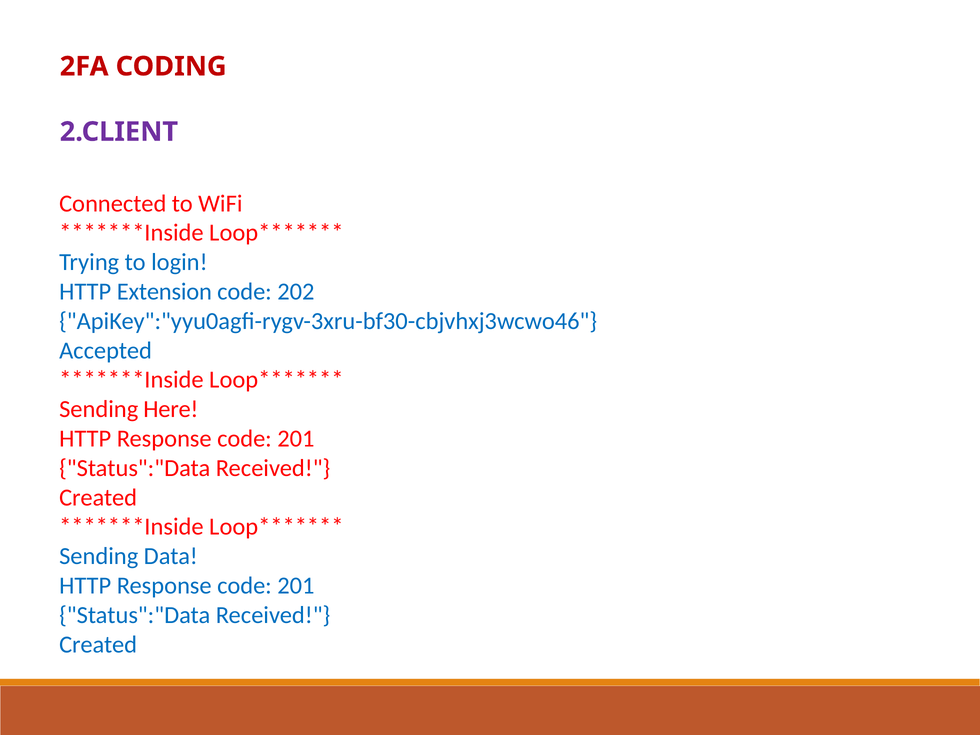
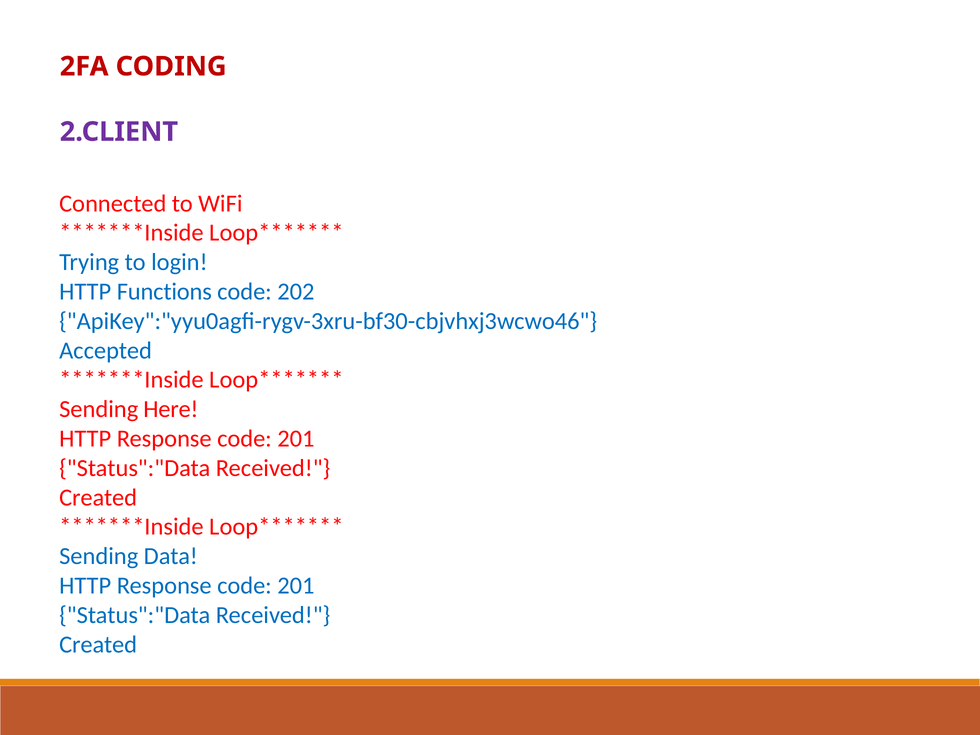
Extension: Extension -> Functions (164, 292)
